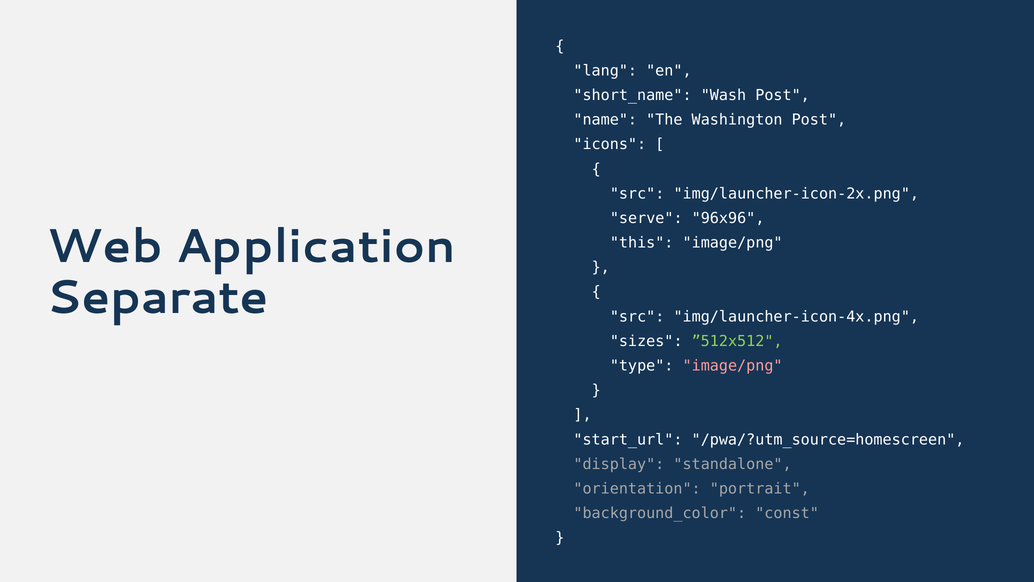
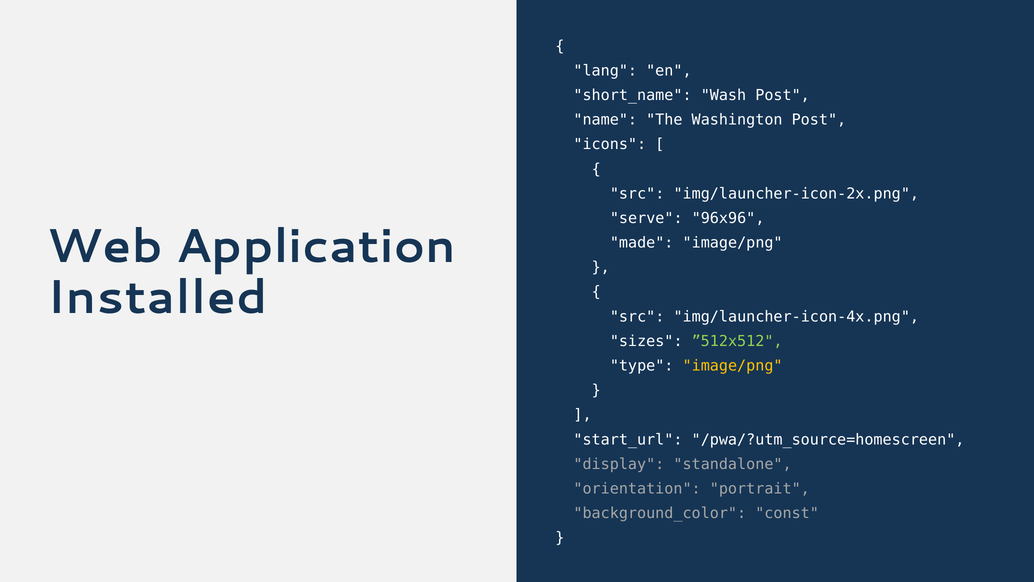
this: this -> made (642, 243)
Separate: Separate -> Installed (157, 297)
image/png colour: pink -> yellow (733, 366)
